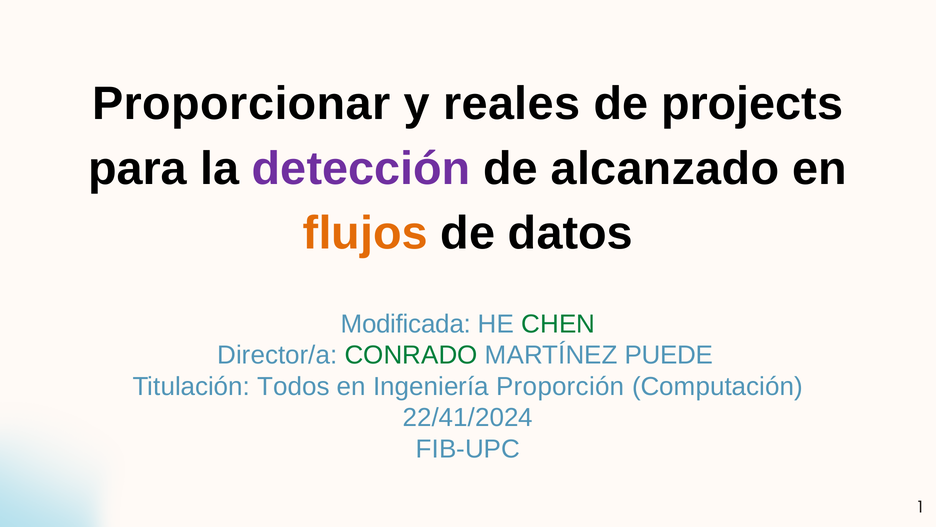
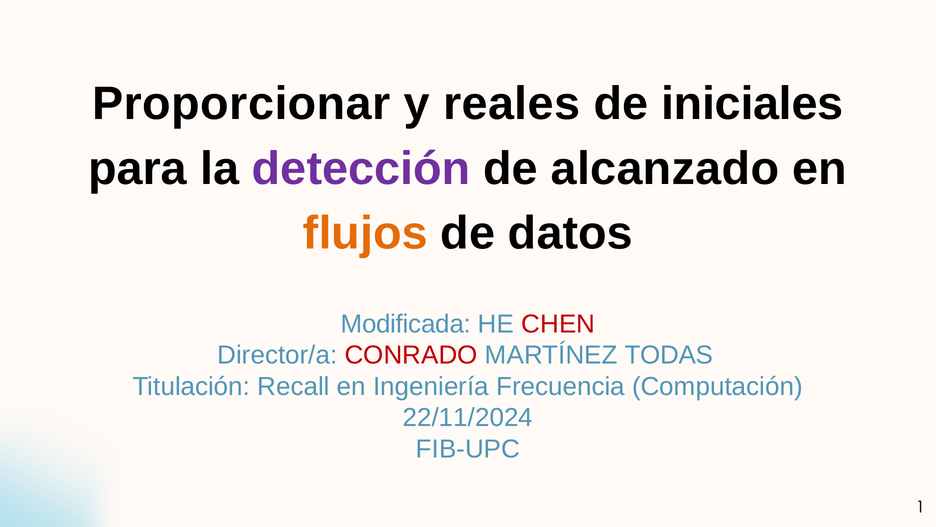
projects: projects -> iniciales (752, 104)
CHEN colour: green -> red (558, 324)
CONRADO colour: green -> red (411, 355)
PUEDE: PUEDE -> TODAS (669, 355)
Todos: Todos -> Recall (294, 386)
Proporción: Proporción -> Frecuencia (560, 386)
22/41/2024: 22/41/2024 -> 22/11/2024 (468, 417)
